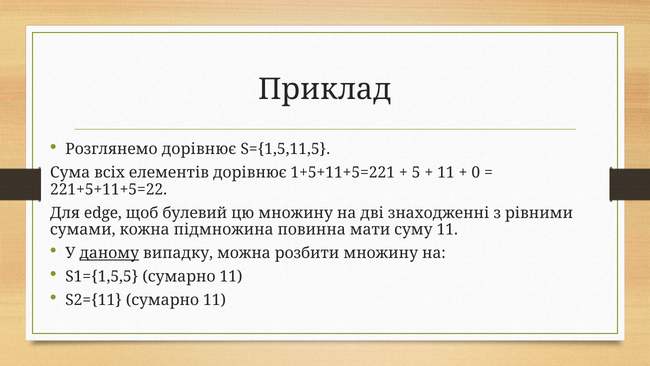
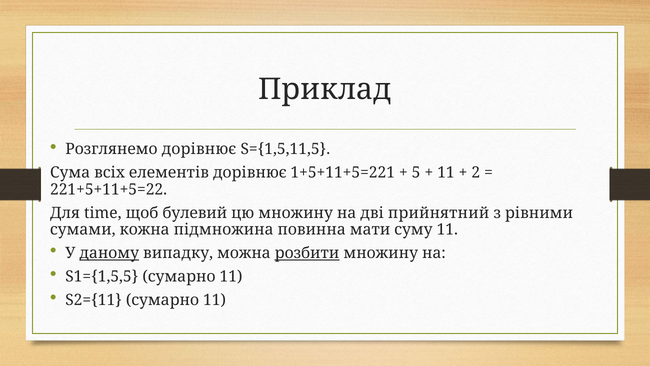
0: 0 -> 2 (476, 173)
edge: edge -> time (103, 213)
знаходженні: знаходженні -> прийнятний (439, 213)
розбити underline: none -> present (307, 253)
